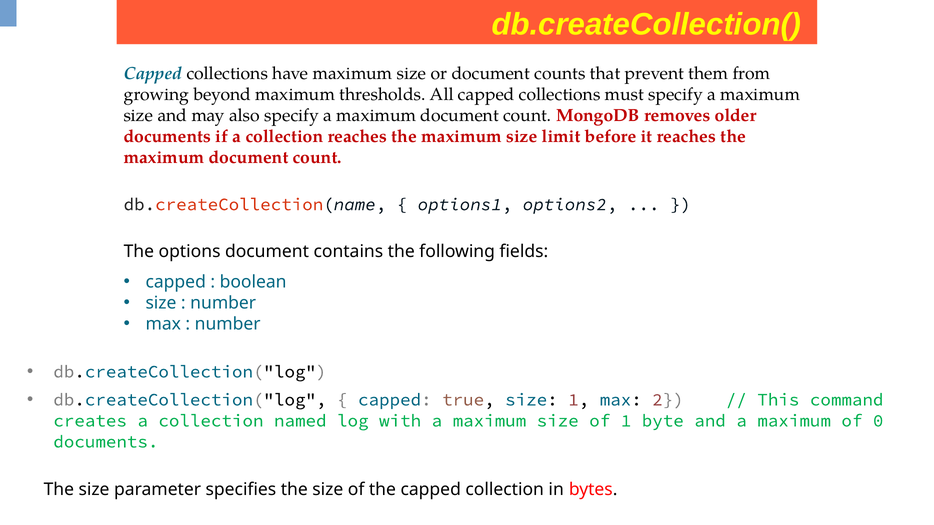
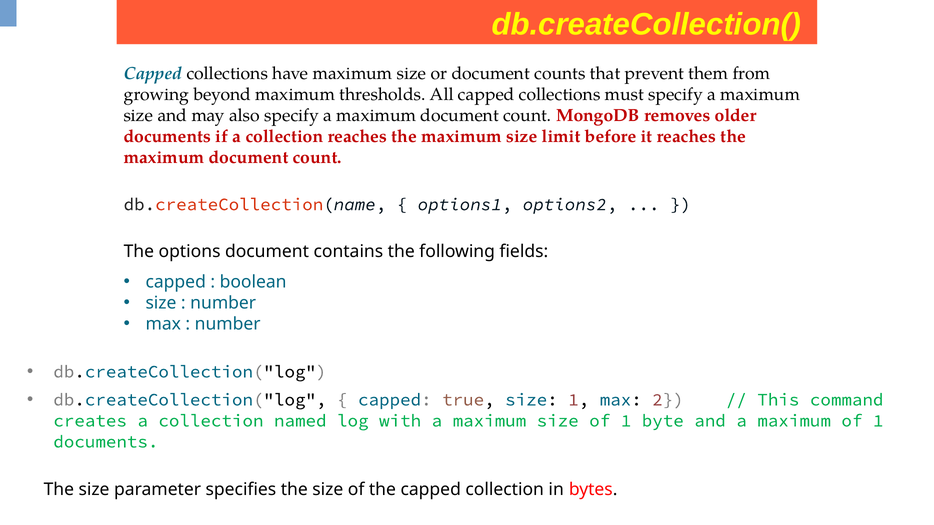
maximum of 0: 0 -> 1 (878, 421)
